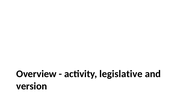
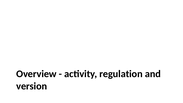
legislative: legislative -> regulation (121, 74)
